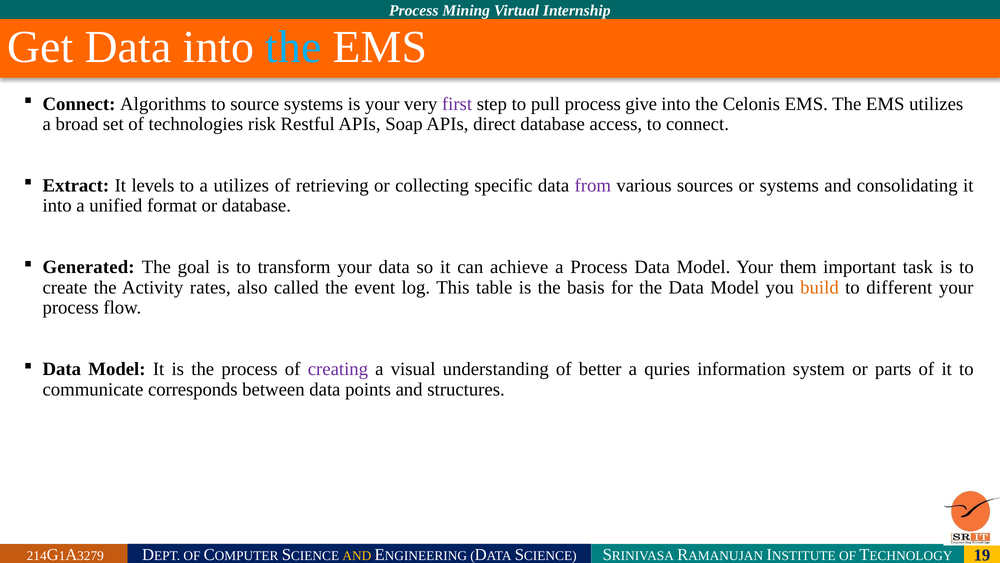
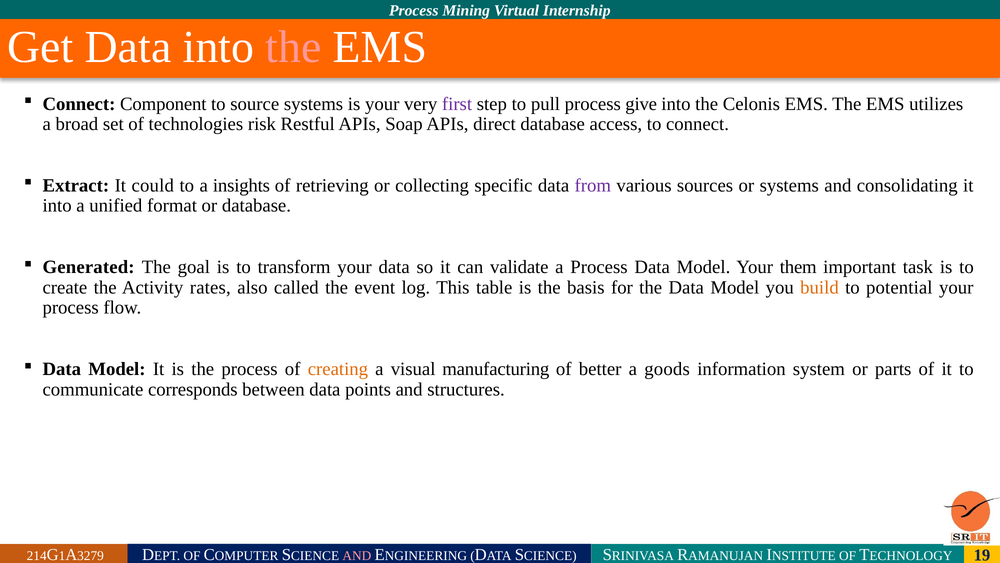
the colour: light blue -> pink (293, 47)
Algorithms: Algorithms -> Component (163, 104)
levels: levels -> could (153, 185)
a utilizes: utilizes -> insights (241, 185)
achieve: achieve -> validate (519, 267)
different: different -> potential (899, 287)
creating colour: purple -> orange (338, 369)
understanding: understanding -> manufacturing (496, 369)
quries: quries -> goods (667, 369)
AND colour: yellow -> pink (357, 556)
